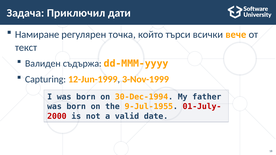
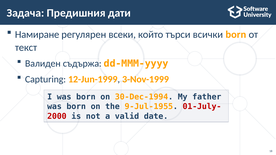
Приключил: Приключил -> Предишния (76, 13)
точка: точка -> всеки (122, 34)
всички вече: вече -> born (236, 34)
